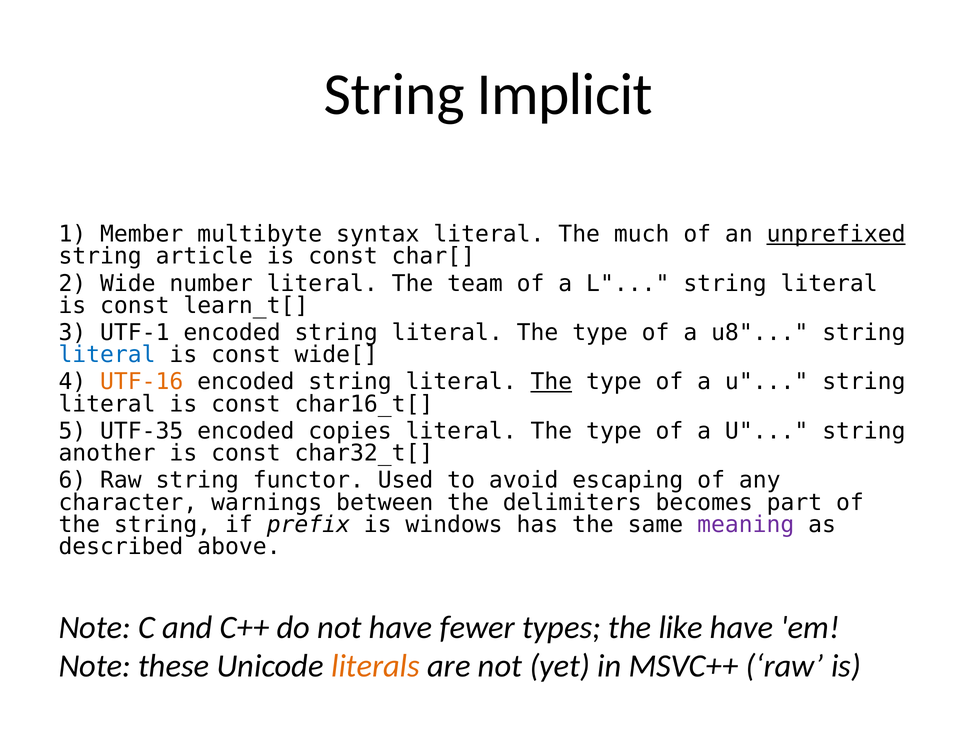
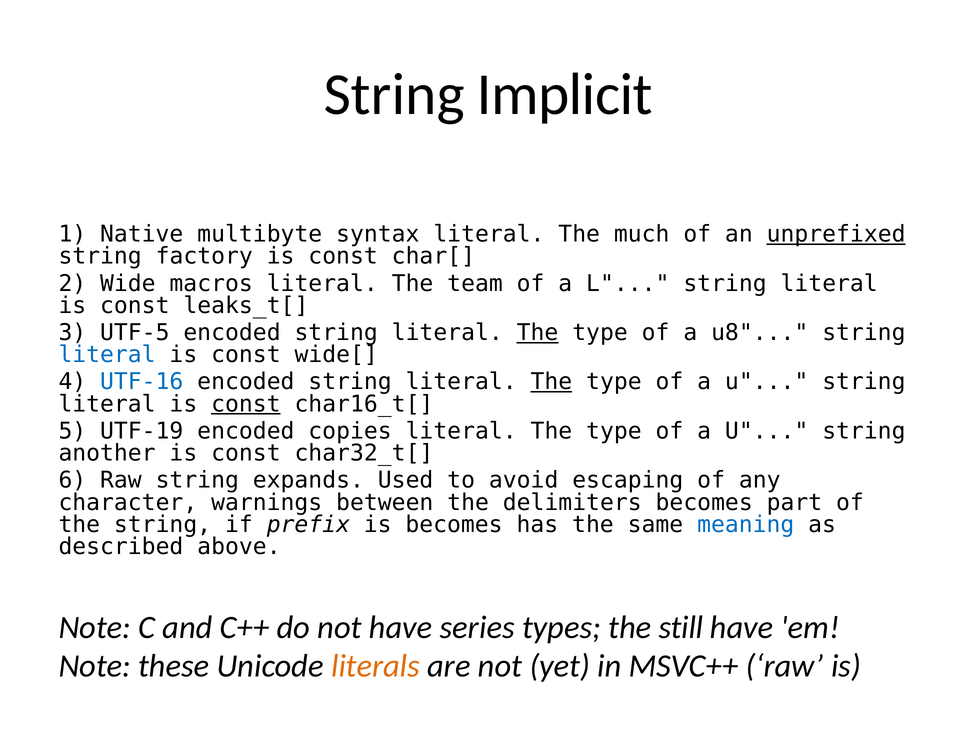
Member: Member -> Native (142, 234)
article: article -> factory (204, 256)
number: number -> macros (211, 283)
learn_t[: learn_t[ -> leaks_t[ (246, 305)
UTF-1: UTF-1 -> UTF-5 (135, 332)
The underline: none -> present (538, 332)
UTF-16 colour: orange -> blue (142, 381)
const underline: none -> present (246, 404)
UTF-35: UTF-35 -> UTF-19 (142, 431)
functor: functor -> expands (308, 480)
is windows: windows -> becomes (454, 524)
meaning colour: purple -> blue (746, 524)
fewer: fewer -> series (477, 627)
like: like -> still (681, 627)
